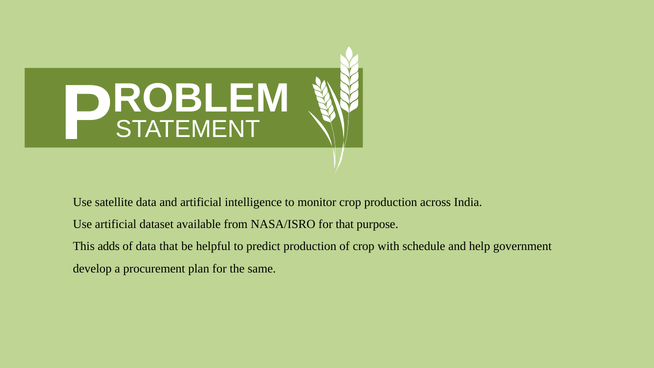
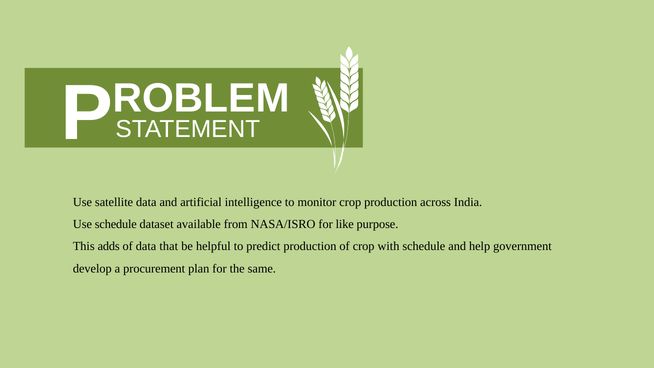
Use artificial: artificial -> schedule (116, 224)
for that: that -> like (345, 224)
